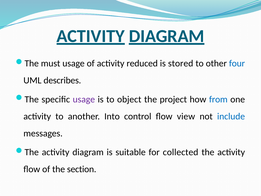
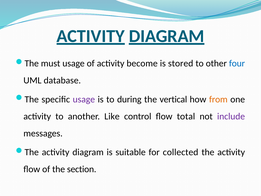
reduced: reduced -> become (142, 63)
describes: describes -> database (62, 80)
object: object -> during (129, 99)
project: project -> vertical (173, 99)
from colour: blue -> orange (218, 99)
Into: Into -> Like (112, 116)
view: view -> total (186, 116)
include colour: blue -> purple (231, 116)
